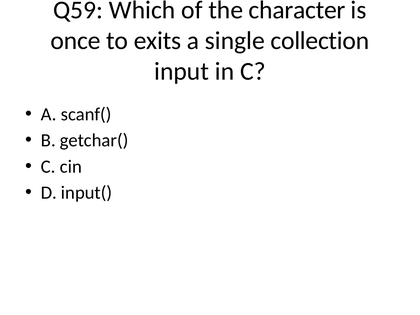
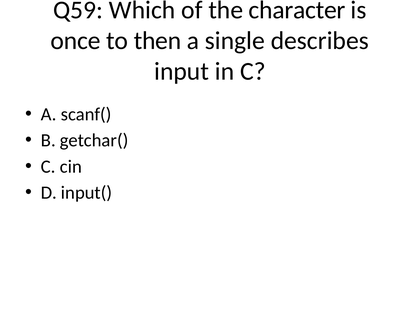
exits: exits -> then (157, 41)
collection: collection -> describes (320, 41)
